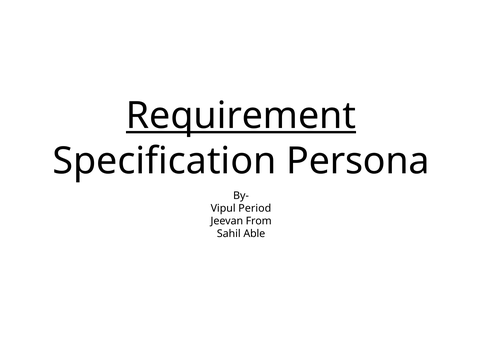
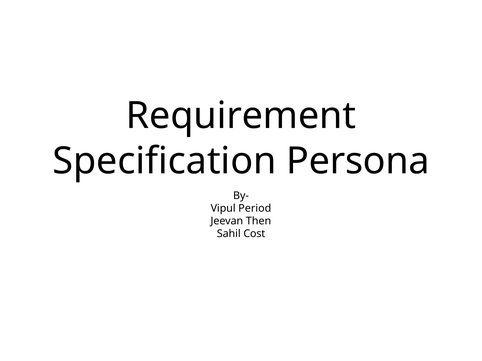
Requirement underline: present -> none (241, 116)
From: From -> Then (259, 221)
Able: Able -> Cost (254, 234)
